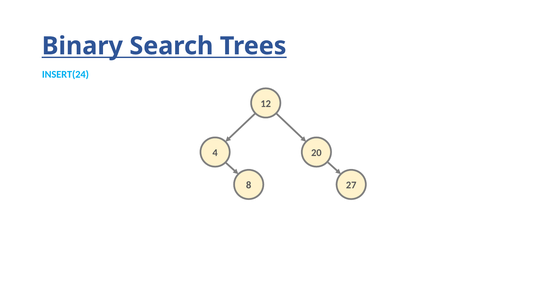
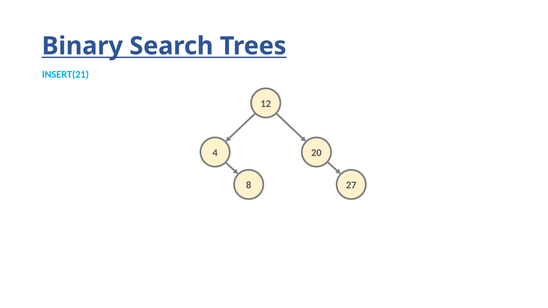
INSERT(24: INSERT(24 -> INSERT(21 (65, 74)
